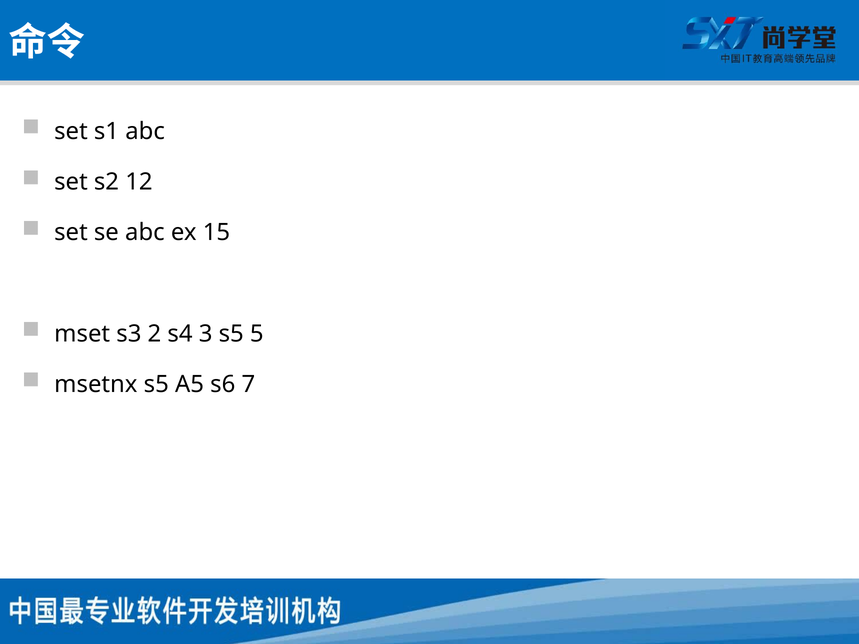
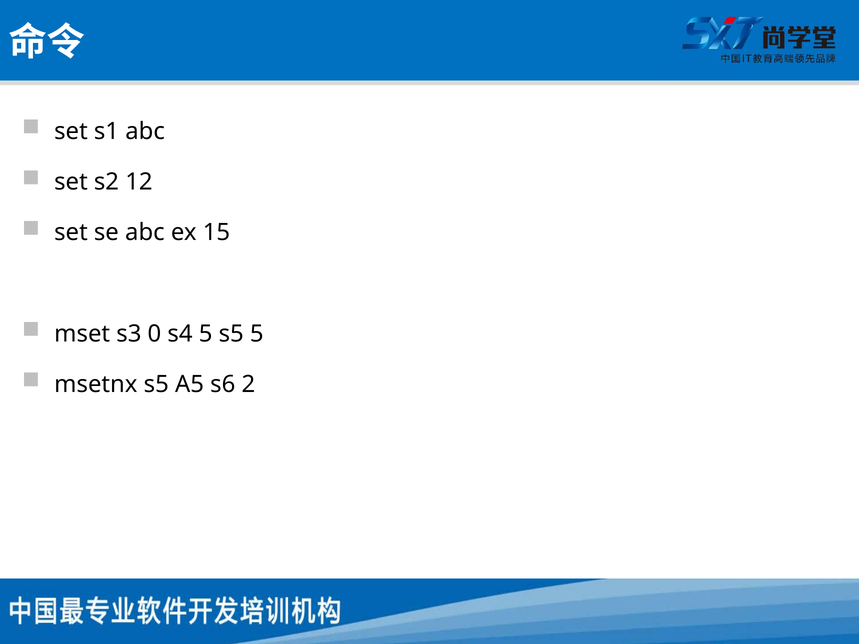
2: 2 -> 0 (154, 334)
s4 3: 3 -> 5 (206, 334)
7: 7 -> 2 (248, 385)
